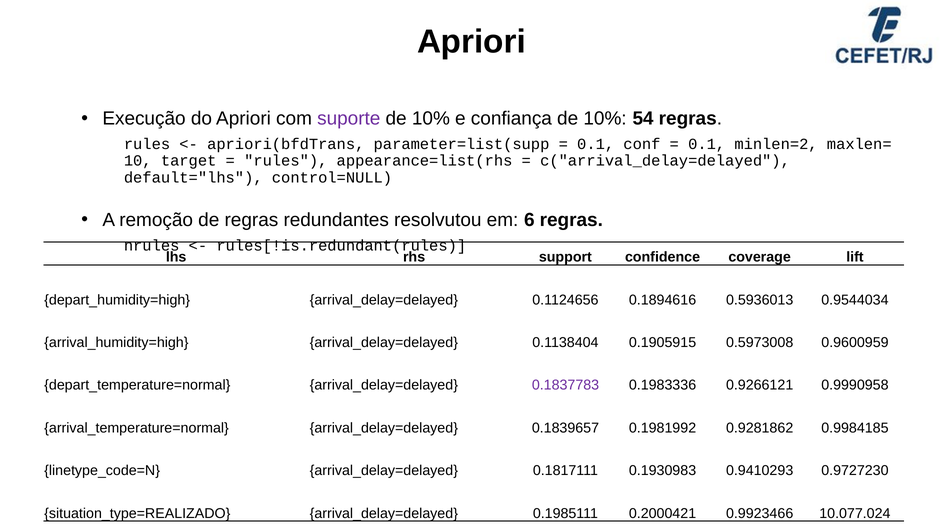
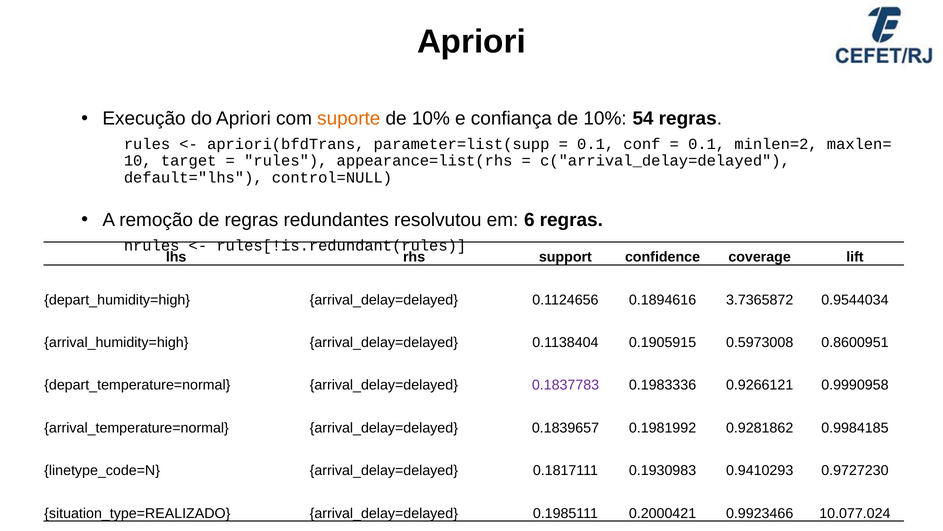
suporte colour: purple -> orange (349, 118)
0.5936013: 0.5936013 -> 3.7365872 (760, 300)
0.9600959: 0.9600959 -> 0.8600951 (855, 342)
